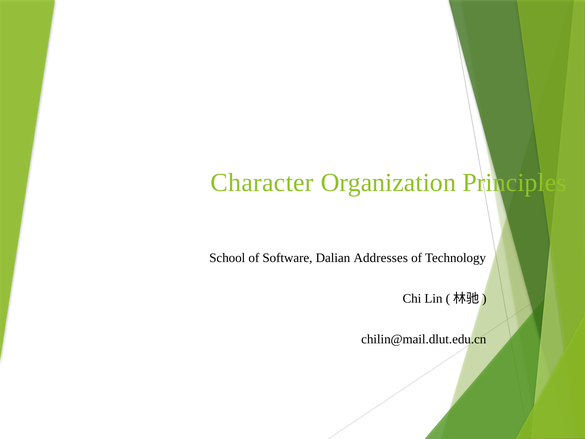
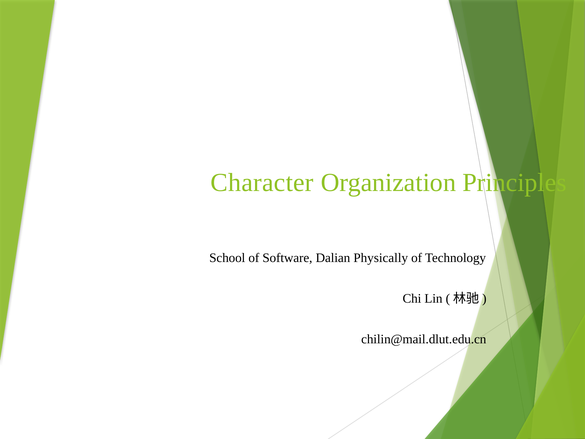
Addresses: Addresses -> Physically (381, 258)
